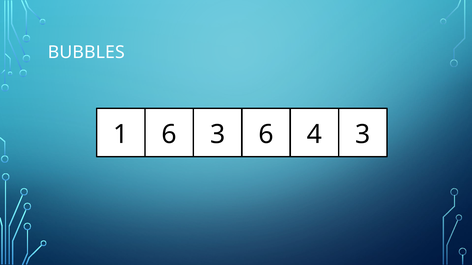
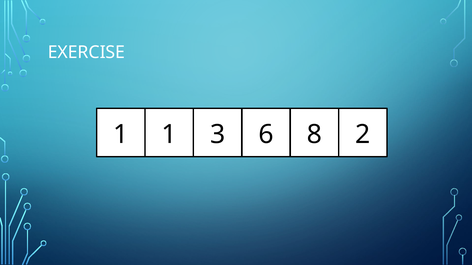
BUBBLES: BUBBLES -> EXERCISE (86, 52)
1 6: 6 -> 1 (169, 135)
4: 4 -> 8 (314, 135)
3 3: 3 -> 2 (363, 135)
